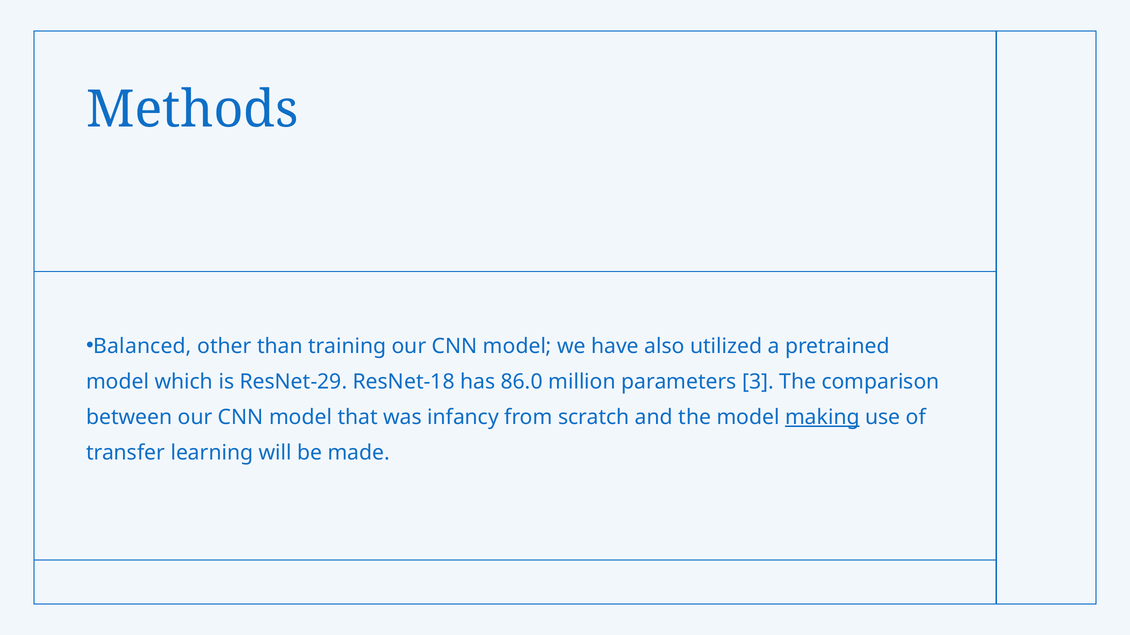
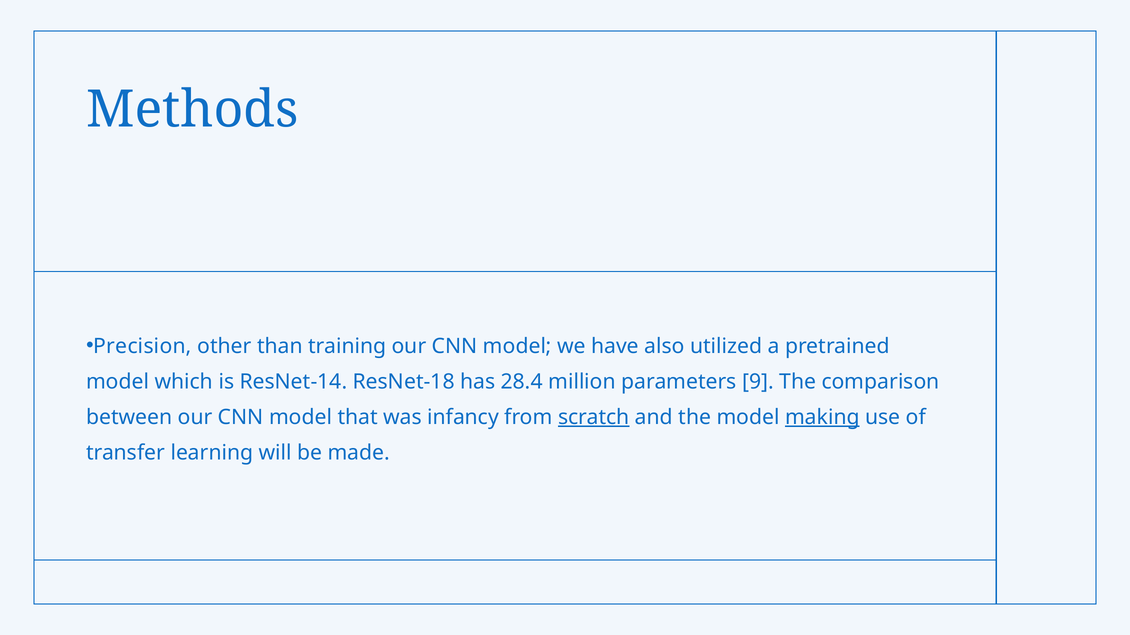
Balanced: Balanced -> Precision (143, 346)
ResNet-29: ResNet-29 -> ResNet-14 (293, 382)
86.0: 86.0 -> 28.4 (522, 382)
3: 3 -> 9 (758, 382)
scratch underline: none -> present (594, 418)
